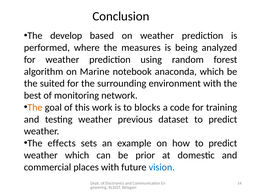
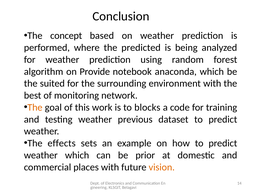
develop: develop -> concept (66, 36)
measures: measures -> predicted (141, 48)
Marine: Marine -> Provide (95, 72)
vision colour: blue -> orange (162, 168)
